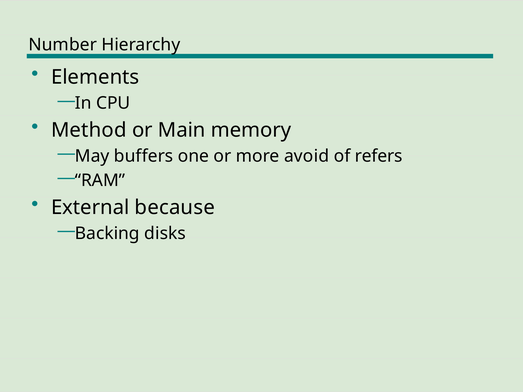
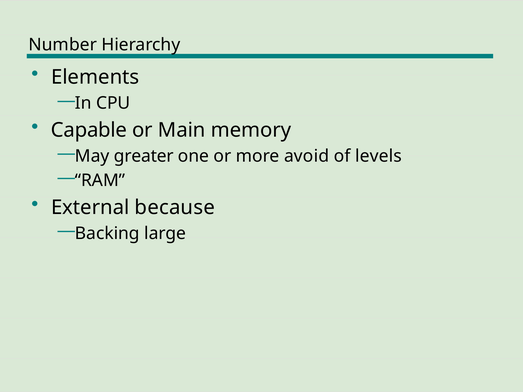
Method: Method -> Capable (89, 130)
buffers: buffers -> greater (144, 156)
refers: refers -> levels (378, 156)
disks: disks -> large (165, 233)
